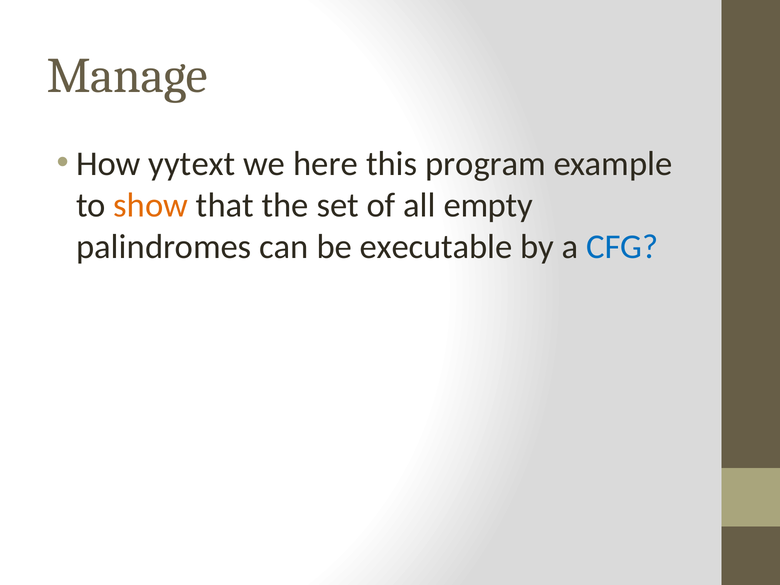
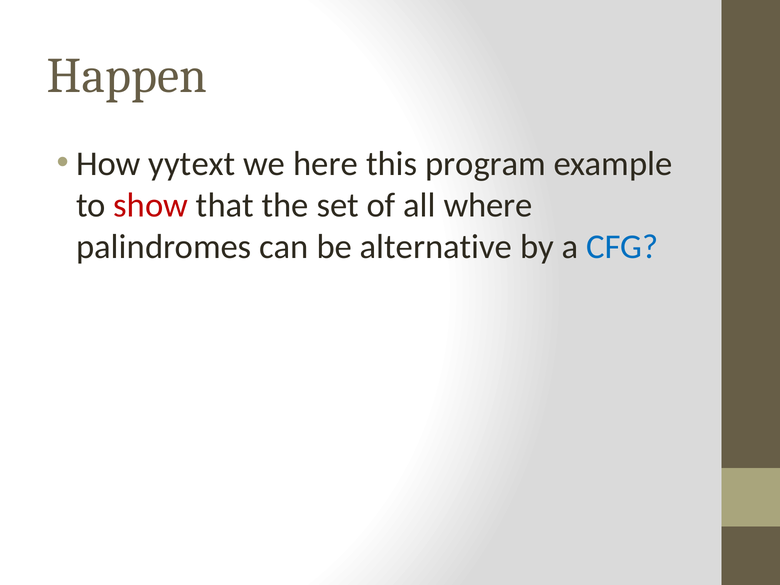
Manage: Manage -> Happen (127, 76)
show colour: orange -> red (151, 205)
empty: empty -> where (488, 205)
executable: executable -> alternative (436, 247)
